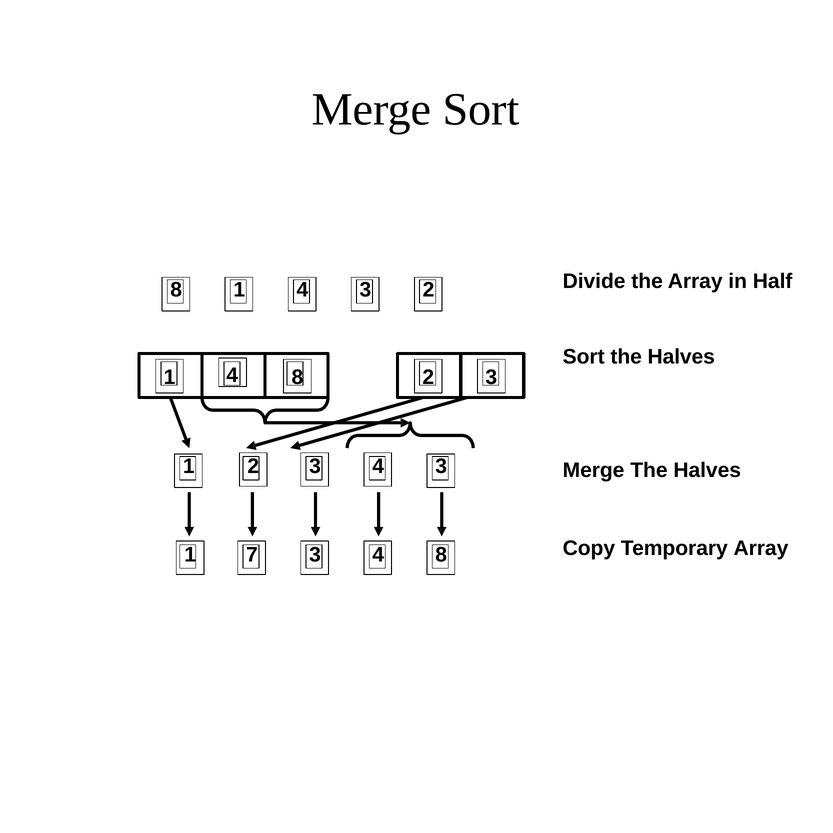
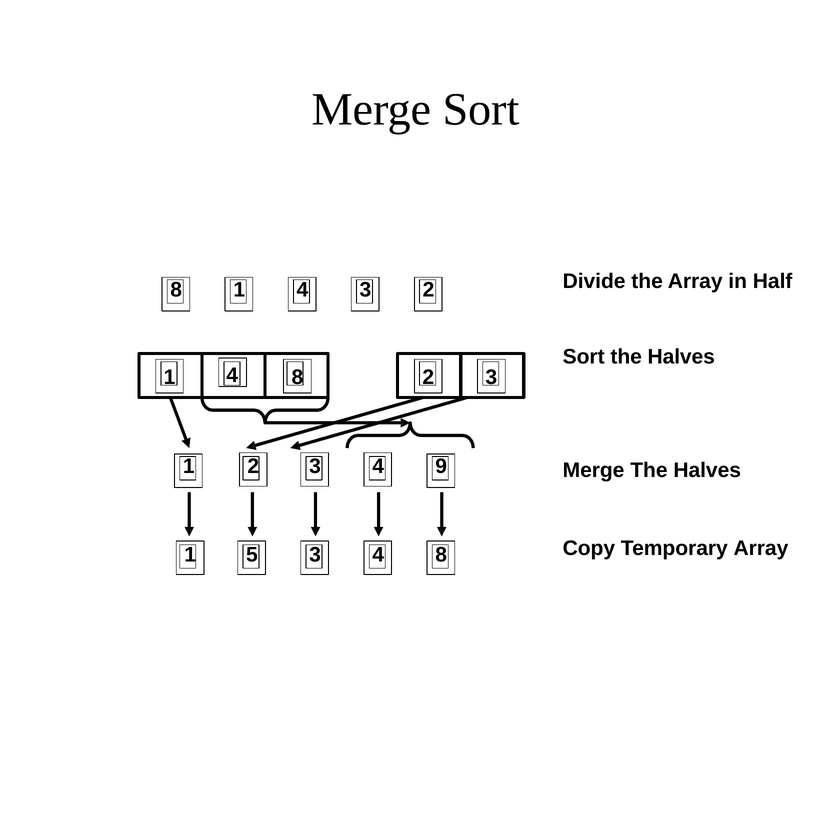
3 4 3: 3 -> 9 (441, 466)
7: 7 -> 5 (252, 555)
